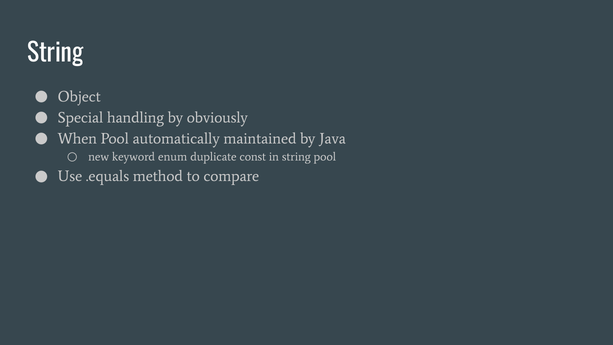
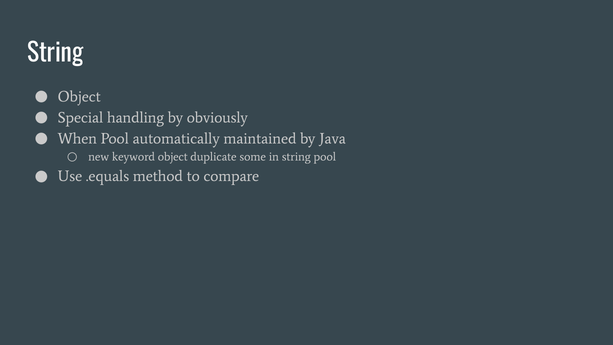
keyword enum: enum -> object (173, 157)
const: const -> some (253, 157)
